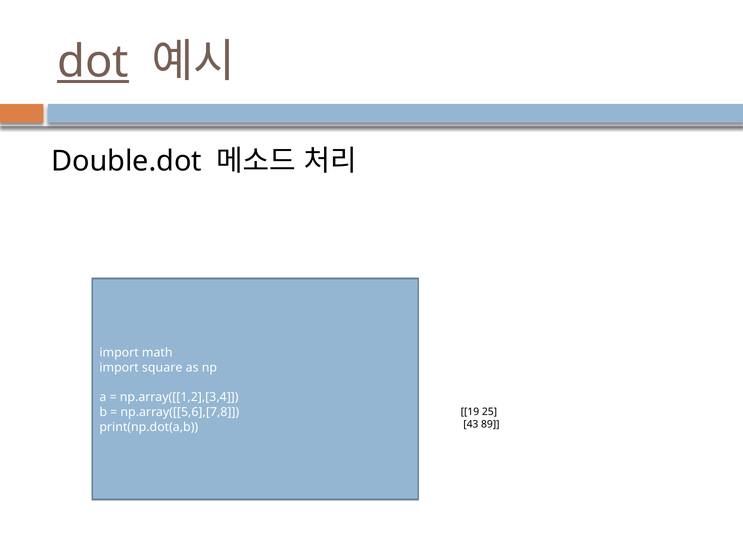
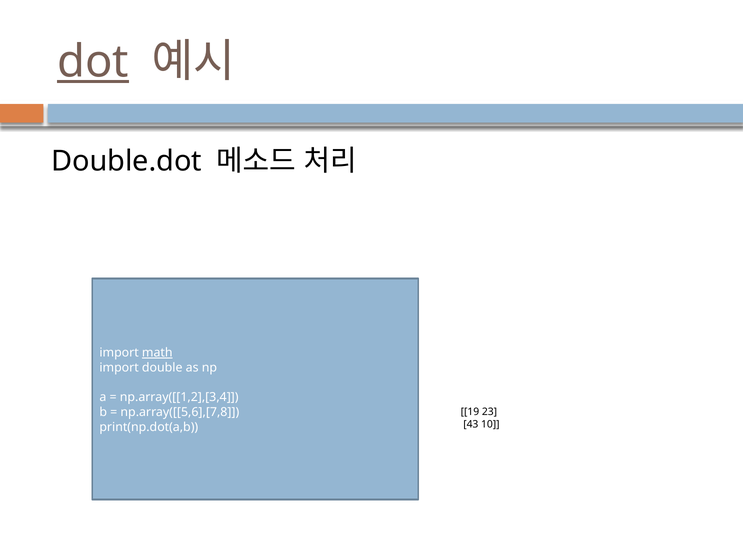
math underline: none -> present (157, 353)
square: square -> double (162, 368)
25: 25 -> 23 (489, 412)
89: 89 -> 10 (490, 424)
